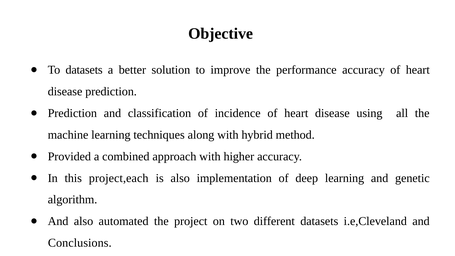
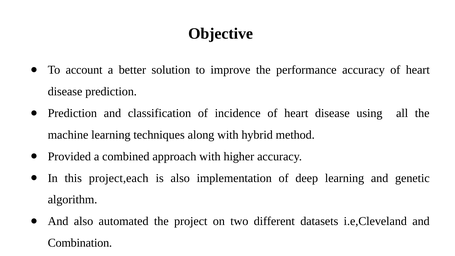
To datasets: datasets -> account (84, 70)
Conclusions: Conclusions -> Combination (80, 243)
